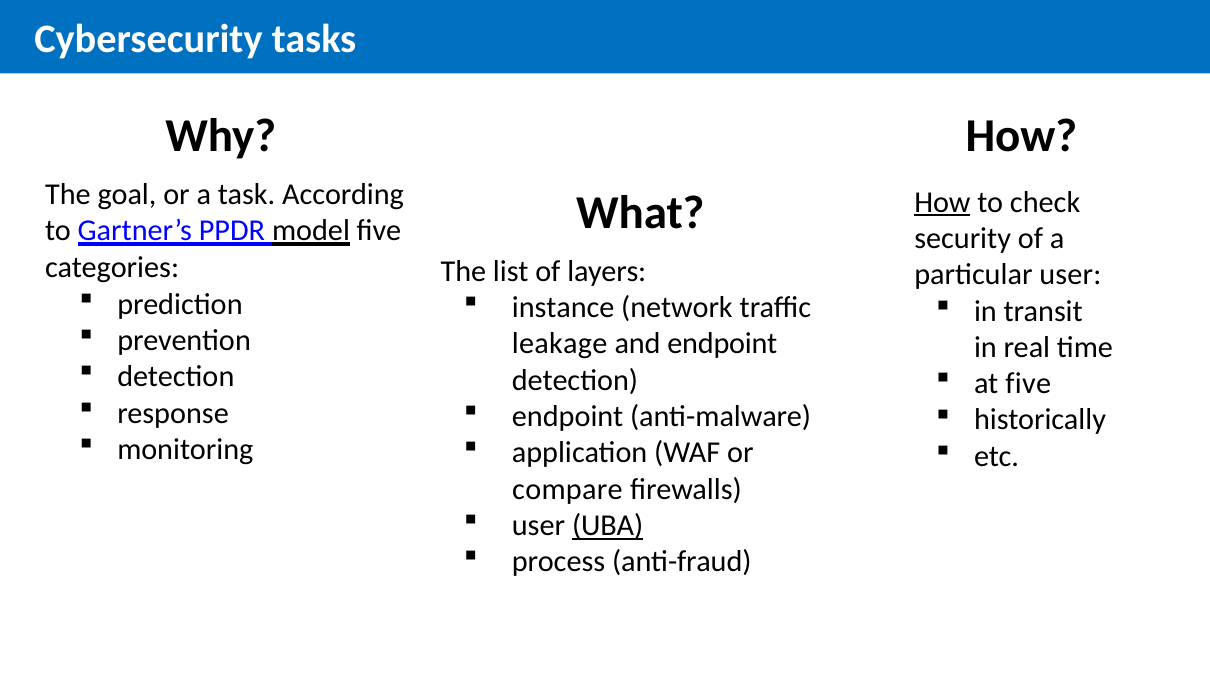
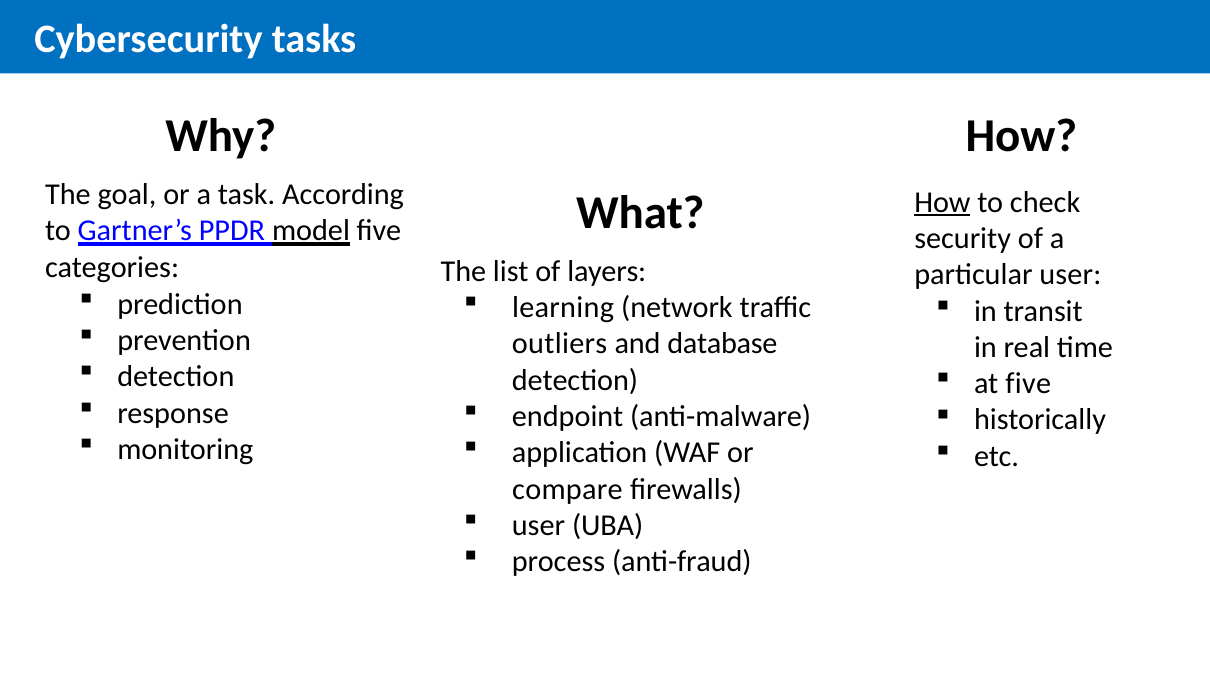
instance: instance -> learning (563, 308)
leakage: leakage -> outliers (560, 344)
and endpoint: endpoint -> database (722, 344)
UBA underline: present -> none (608, 525)
